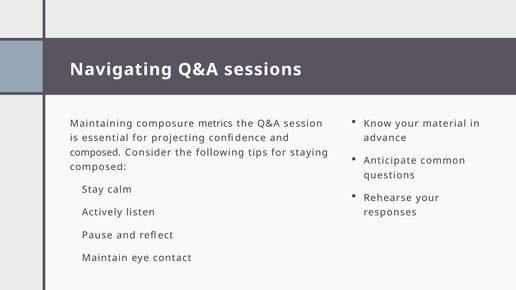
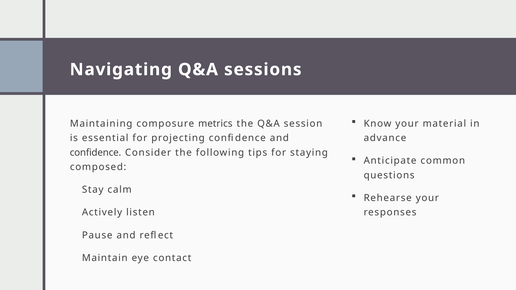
composed: composed -> confidence (95, 153)
